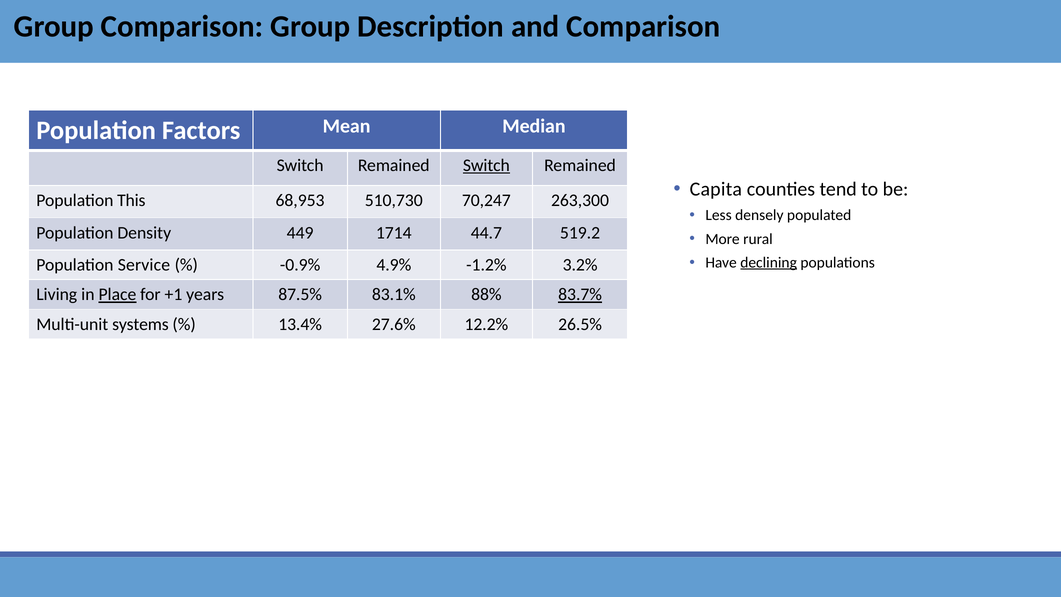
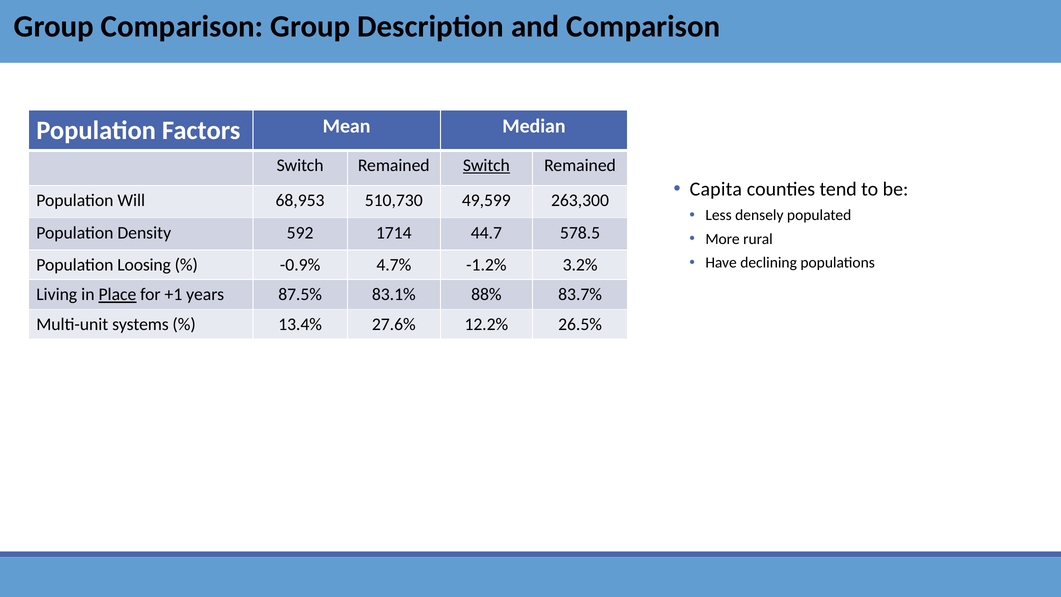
This: This -> Will (131, 200)
70,247: 70,247 -> 49,599 (486, 200)
449: 449 -> 592 (300, 233)
519.2: 519.2 -> 578.5 (580, 233)
declining underline: present -> none (769, 262)
Service: Service -> Loosing (144, 265)
4.9%: 4.9% -> 4.7% (394, 265)
83.7% underline: present -> none (580, 295)
